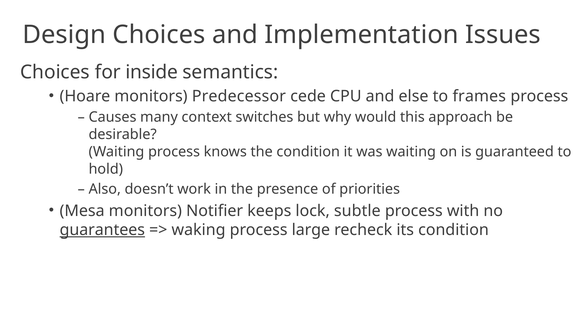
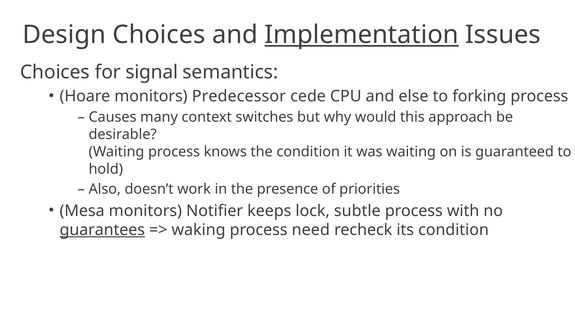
Implementation underline: none -> present (362, 35)
inside: inside -> signal (152, 72)
frames: frames -> forking (479, 96)
large: large -> need (311, 230)
